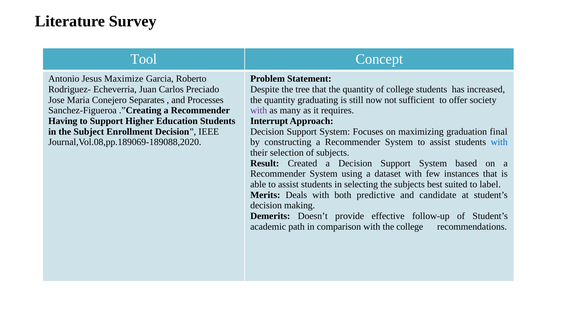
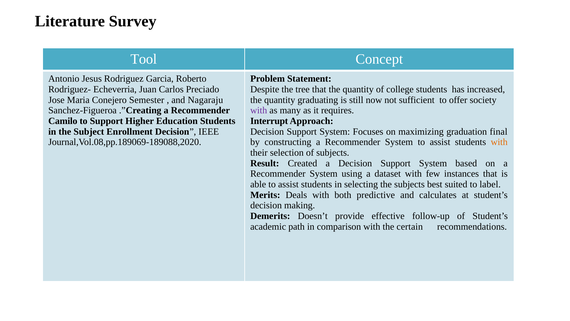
Maximize: Maximize -> Rodriguez (124, 79)
Separates: Separates -> Semester (147, 100)
Processes: Processes -> Nagaraju (205, 100)
Having: Having -> Camilo (63, 121)
with colour: blue -> orange (499, 142)
candidate: candidate -> calculates (438, 195)
the college: college -> certain (410, 226)
